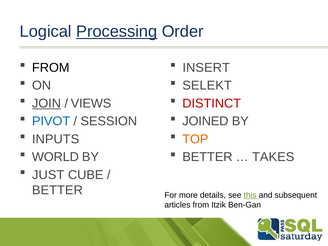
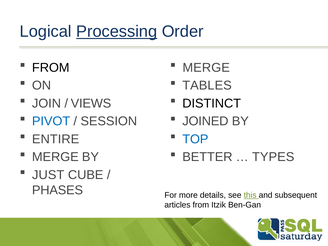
INSERT: INSERT -> MERGE (206, 68)
SELEKT: SELEKT -> TABLES (207, 85)
JOIN underline: present -> none (46, 103)
DISTINCT colour: red -> black (212, 103)
INPUTS: INPUTS -> ENTIRE (56, 139)
TOP colour: orange -> blue (195, 139)
WORLD: WORLD -> MERGE (55, 157)
TAKES: TAKES -> TYPES (273, 157)
BETTER: BETTER -> PHASES (58, 190)
